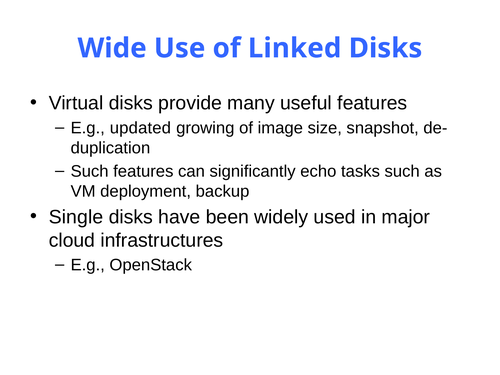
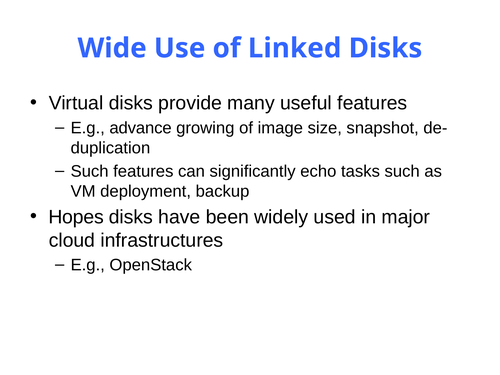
updated: updated -> advance (141, 128)
Single: Single -> Hopes (76, 217)
